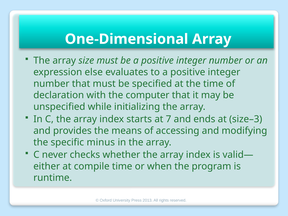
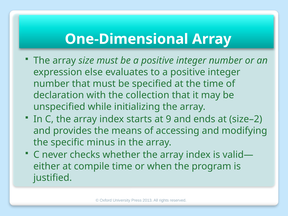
computer: computer -> collection (148, 95)
7: 7 -> 9 (169, 119)
size–3: size–3 -> size–2 (246, 119)
runtime: runtime -> justified (53, 178)
